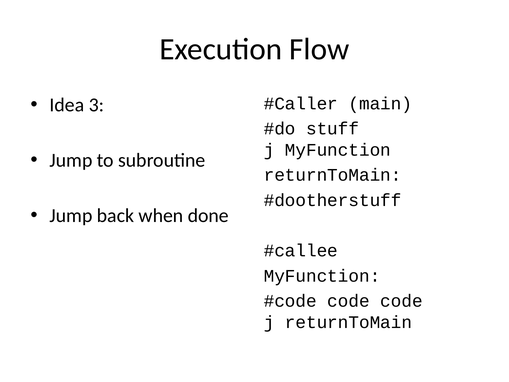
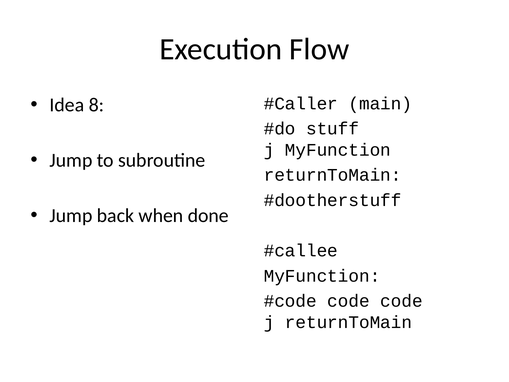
3: 3 -> 8 (96, 105)
